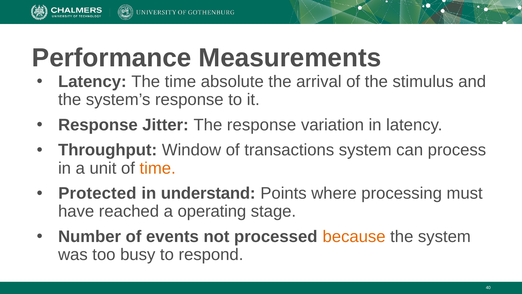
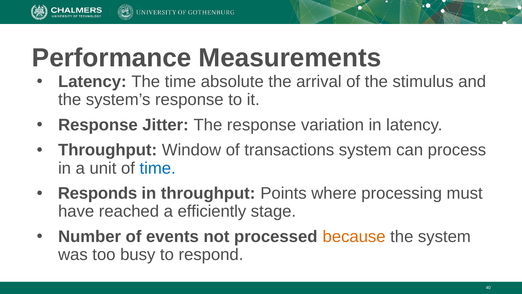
time colour: orange -> blue (158, 168)
Protected: Protected -> Responds (98, 193)
in understand: understand -> throughput (208, 193)
operating: operating -> efficiently (212, 211)
